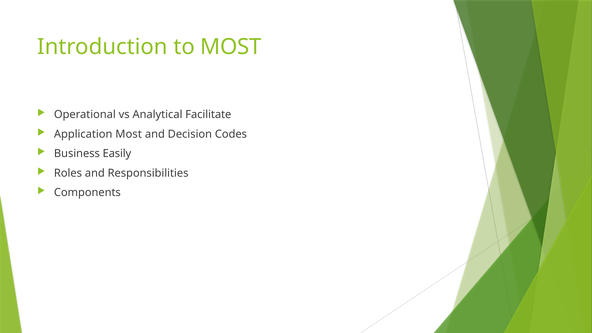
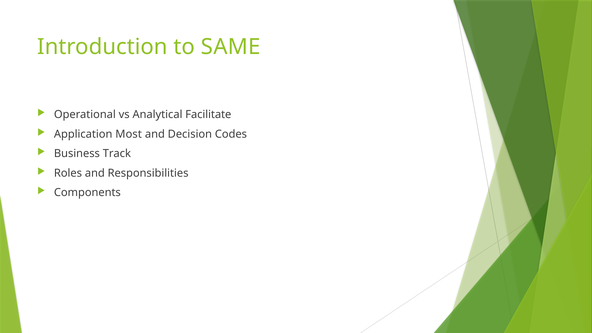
to MOST: MOST -> SAME (231, 47)
Easily: Easily -> Track (117, 154)
